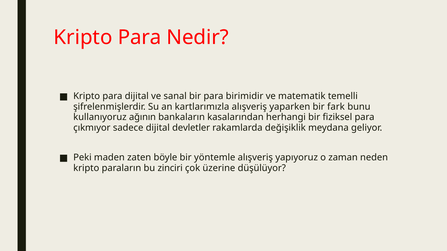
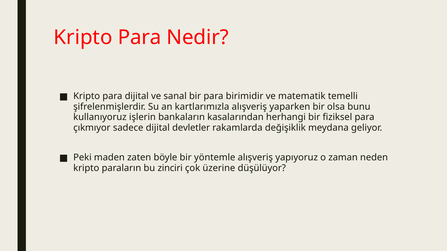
fark: fark -> olsa (336, 107)
ağının: ağının -> işlerin (142, 117)
